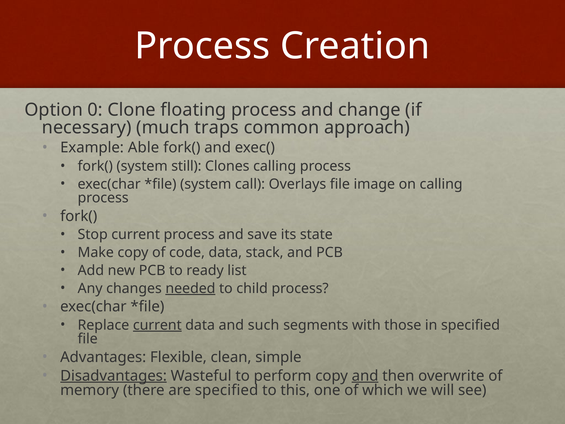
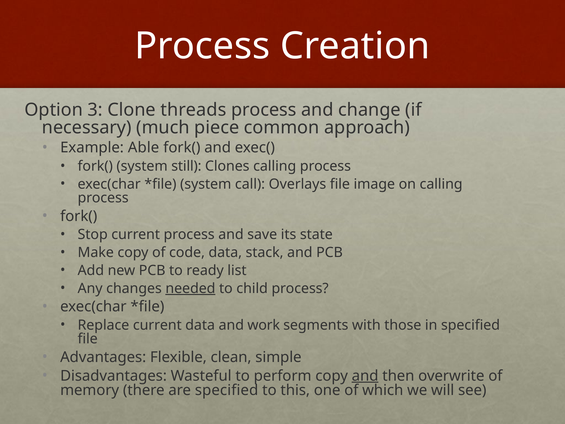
0: 0 -> 3 (95, 110)
floating: floating -> threads (193, 110)
traps: traps -> piece (217, 127)
current underline: present -> none (157, 325)
such: such -> work (264, 325)
Disadvantages underline: present -> none (114, 376)
